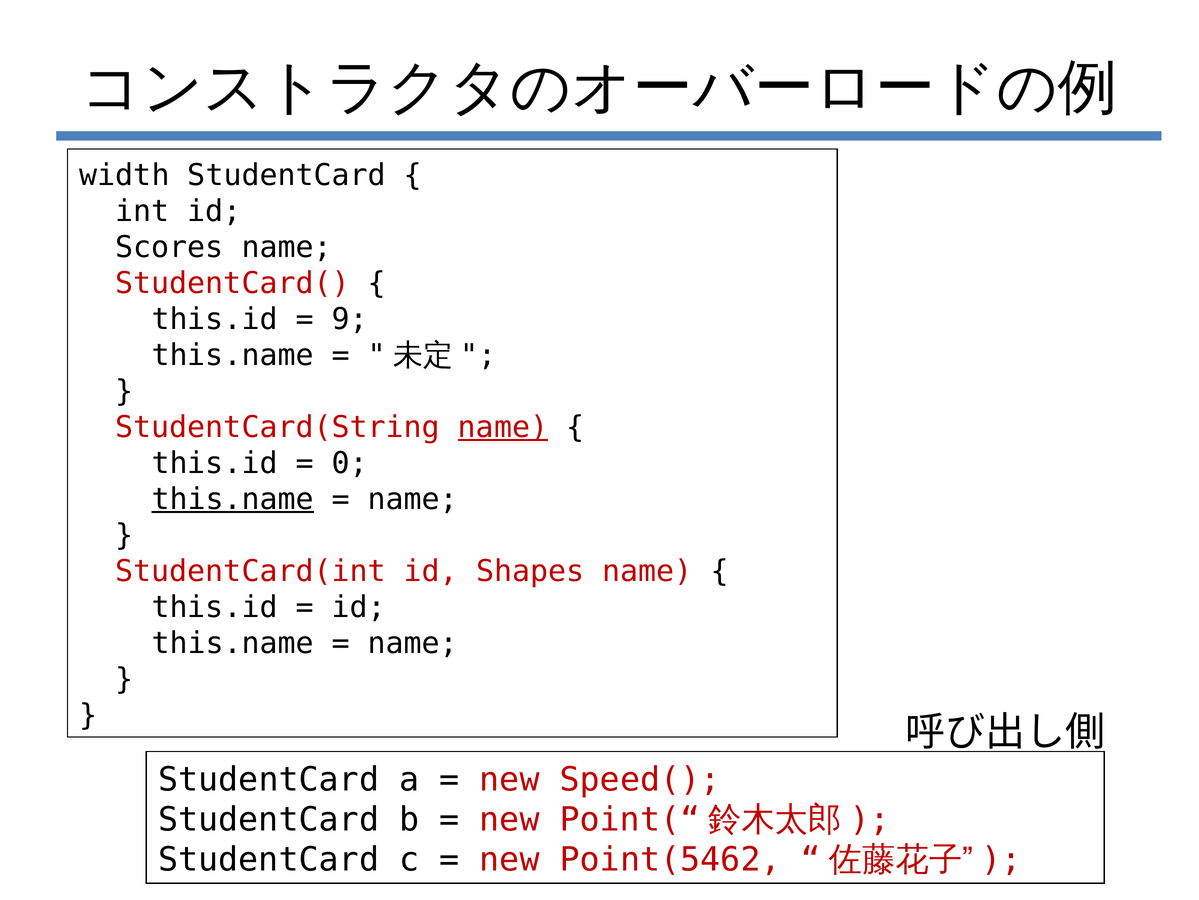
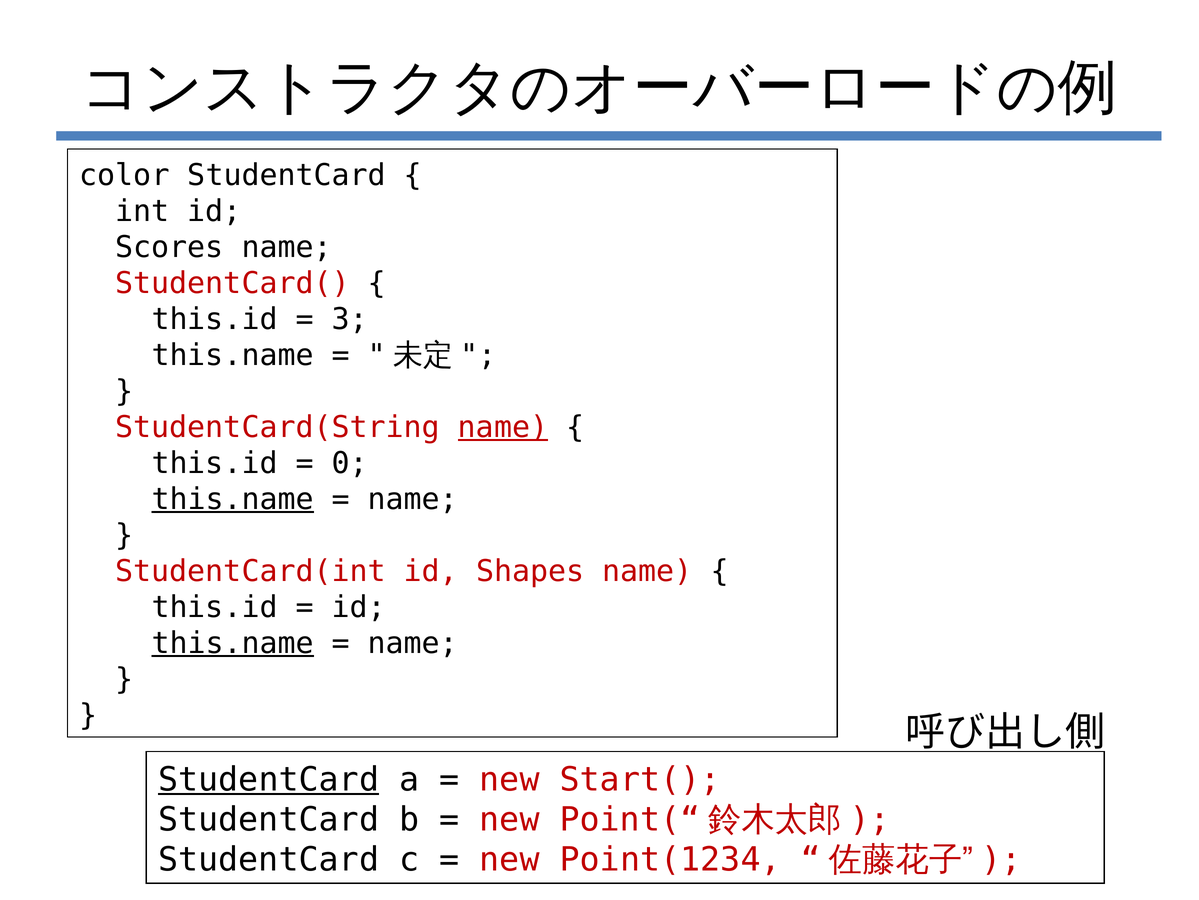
width: width -> color (124, 175)
9: 9 -> 3 (350, 319)
this.name underline: none -> present (233, 643)
StudentCard underline: none -> present (269, 779)
Speed(: Speed( -> Start( (640, 779)
Point(5462: Point(5462 -> Point(1234 (670, 859)
